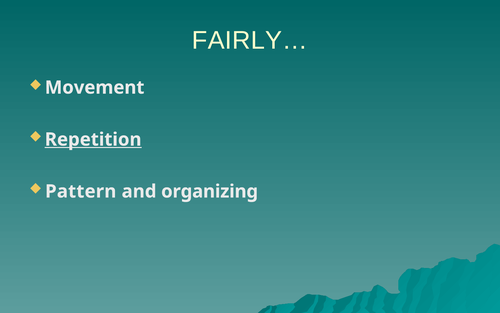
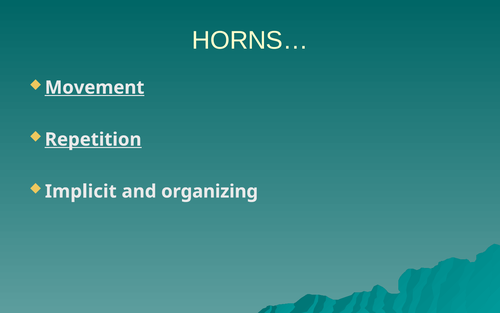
FAIRLY…: FAIRLY… -> HORNS… (250, 40)
Movement underline: none -> present (95, 87)
Pattern: Pattern -> Implicit (81, 191)
